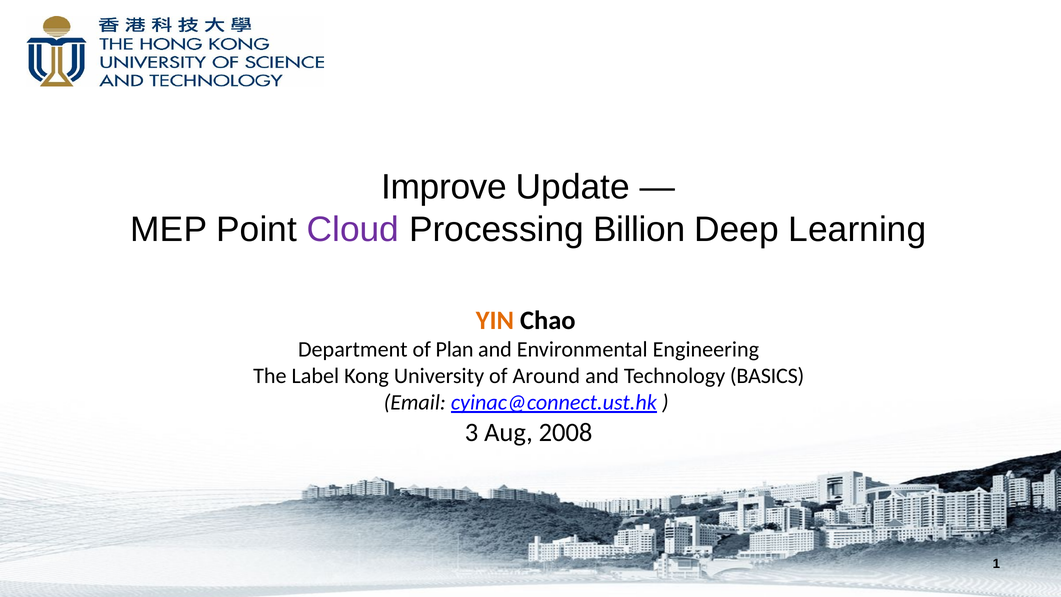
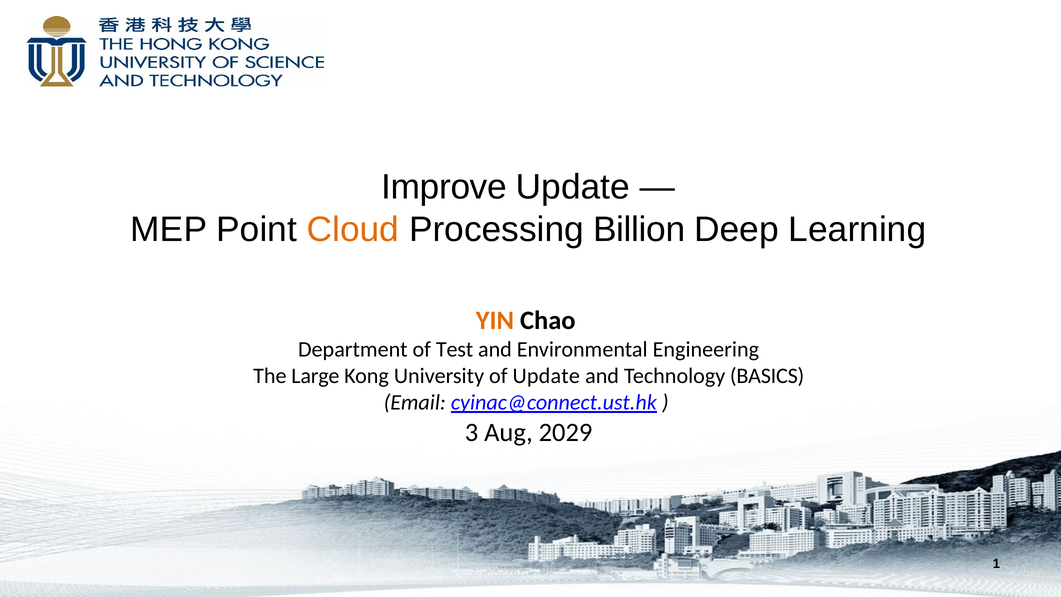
Cloud colour: purple -> orange (353, 229)
Plan: Plan -> Test (455, 349)
Label: Label -> Large (315, 376)
of Around: Around -> Update (546, 376)
2008: 2008 -> 2029 (566, 432)
